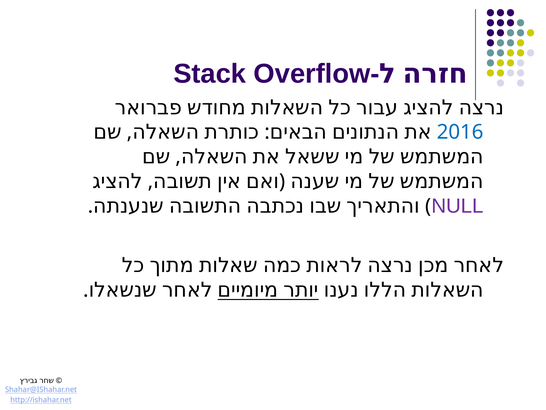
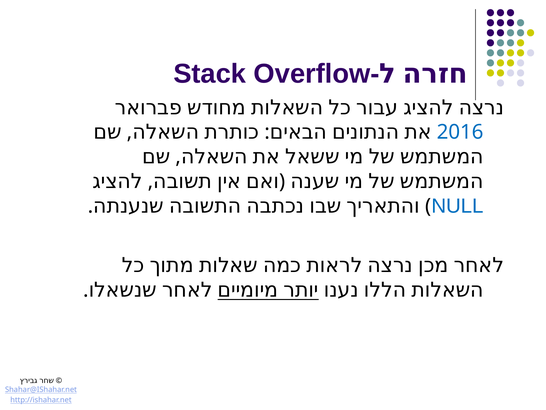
NULL colour: purple -> blue (458, 206)
